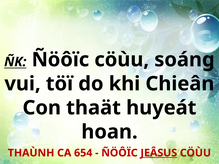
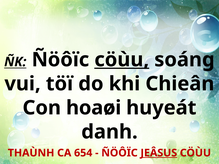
cöùu underline: none -> present (122, 60)
thaät: thaät -> hoaøi (94, 108)
hoan: hoan -> danh (109, 132)
